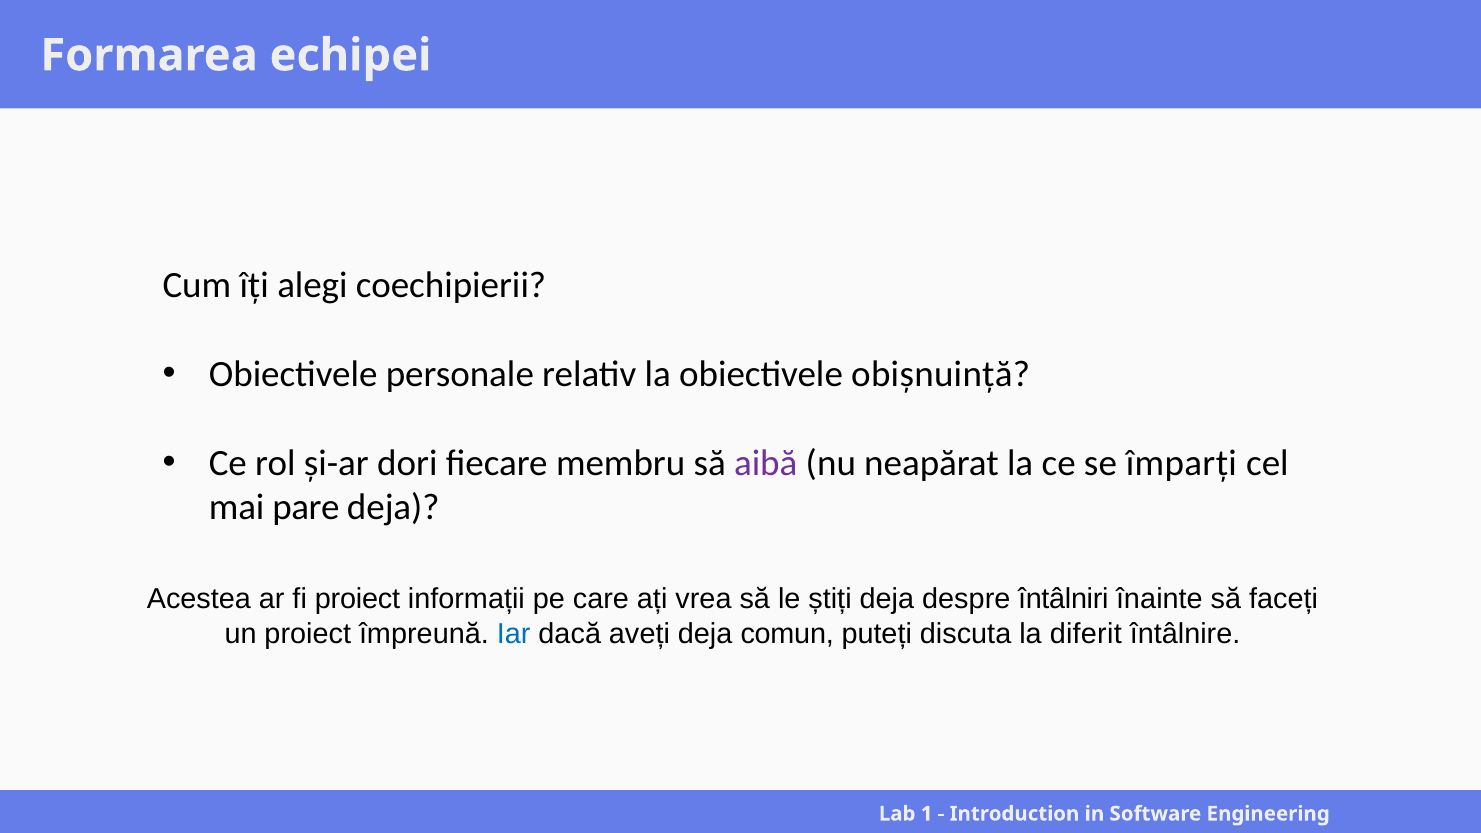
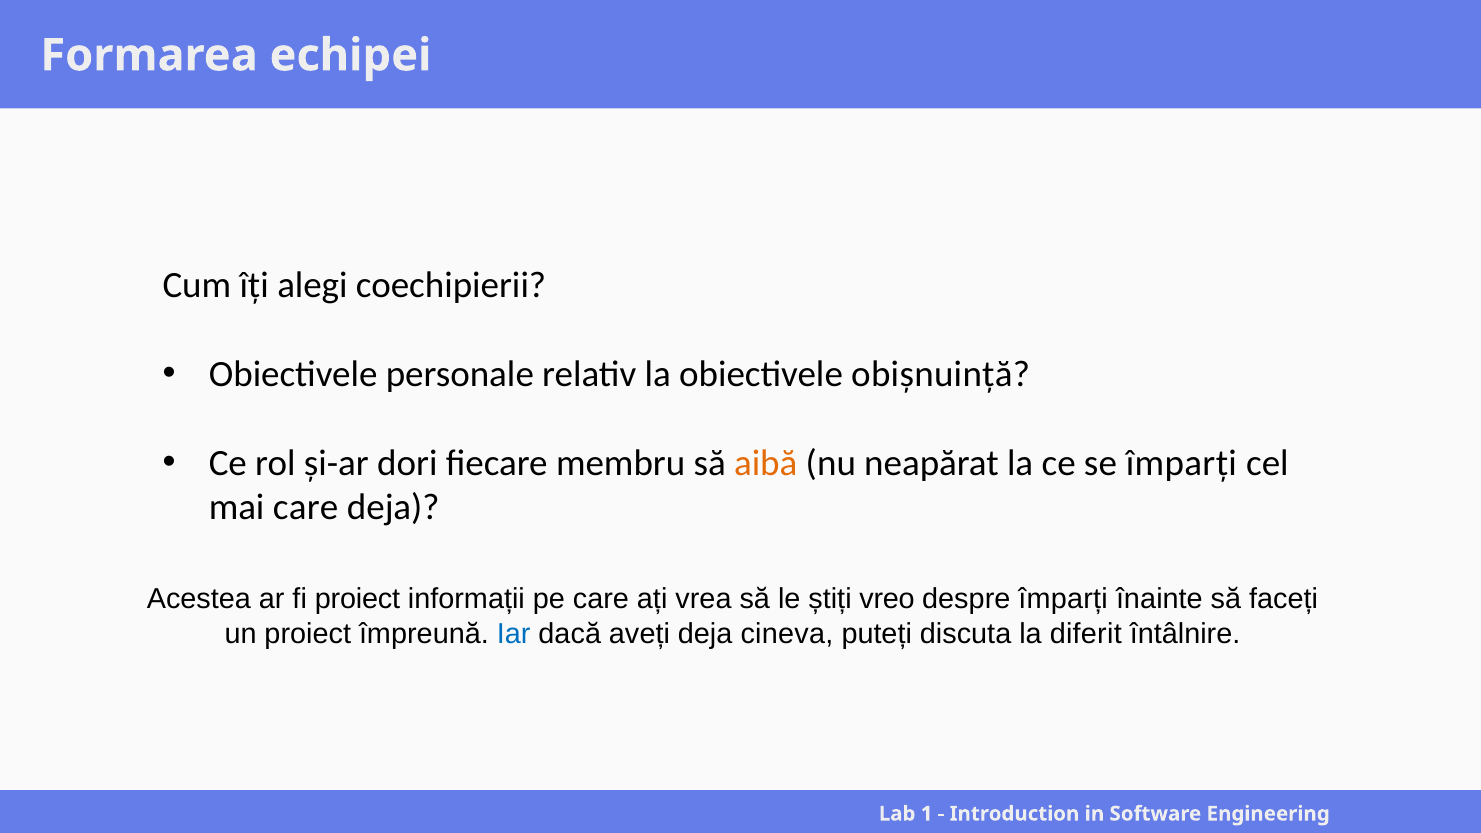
aibă colour: purple -> orange (766, 463)
mai pare: pare -> care (306, 507)
știți deja: deja -> vreo (887, 599)
despre întâlniri: întâlniri -> împarți (1063, 599)
comun: comun -> cineva (787, 634)
